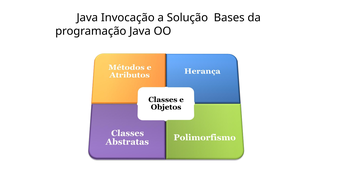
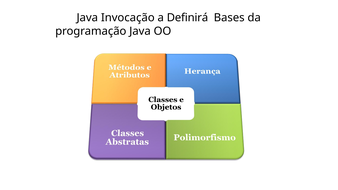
Solução: Solução -> Definirá (187, 18)
